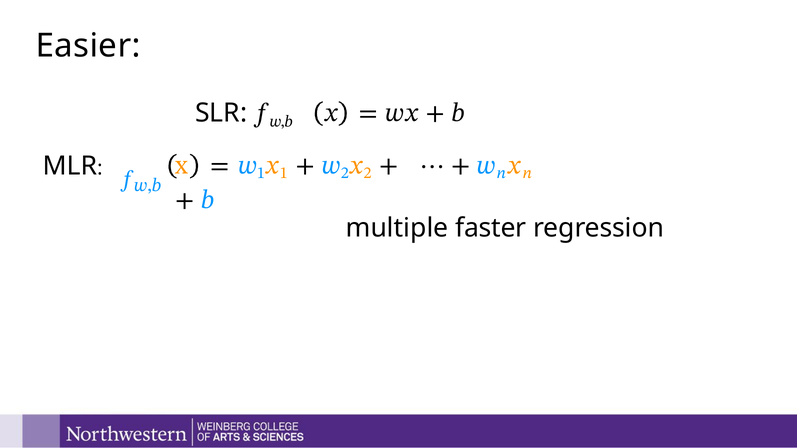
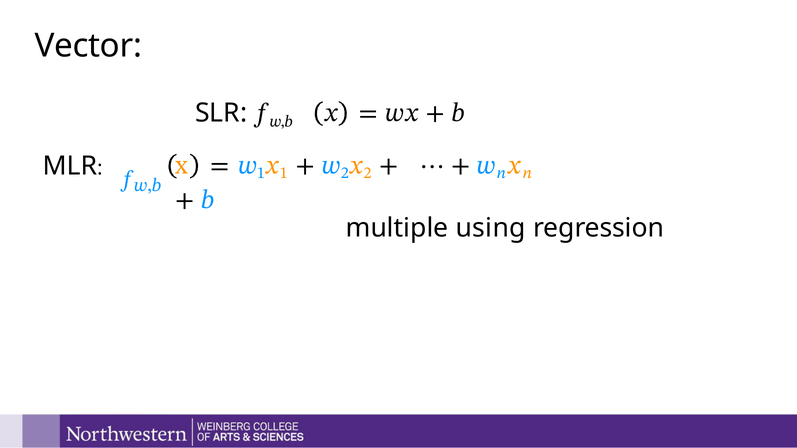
Easier: Easier -> Vector (88, 46)
faster: faster -> using (491, 228)
